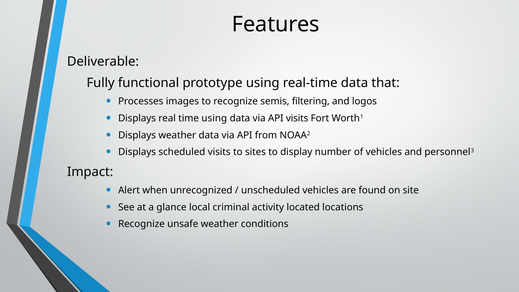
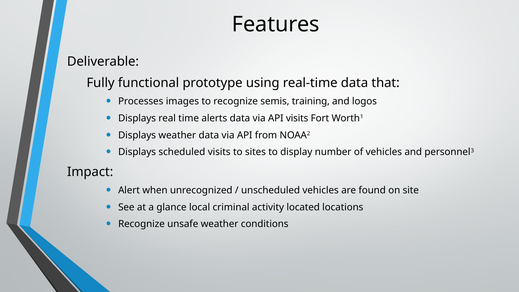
filtering: filtering -> training (311, 101)
time using: using -> alerts (214, 118)
